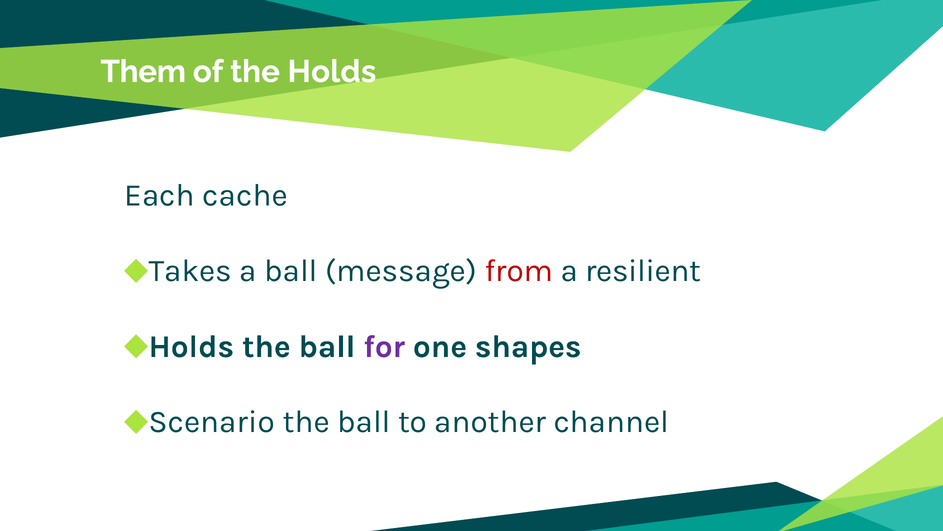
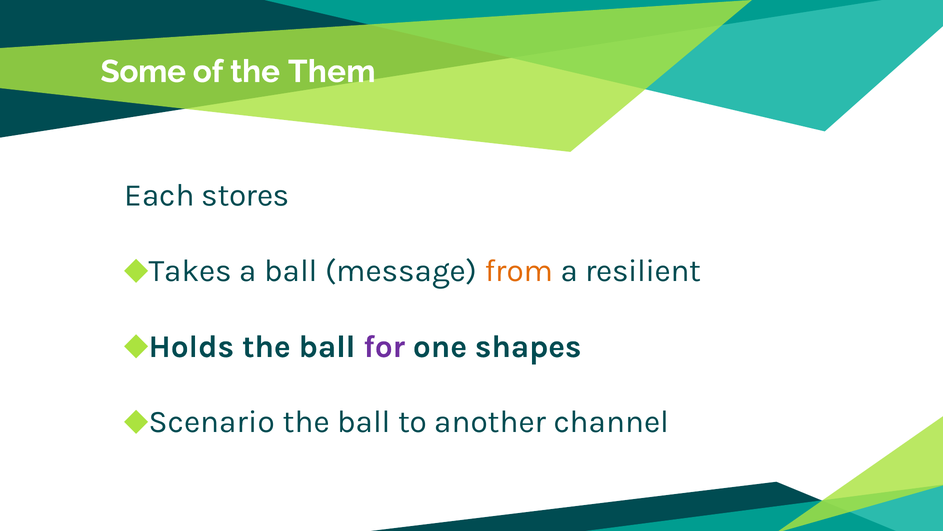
Them: Them -> Some (143, 72)
Holds: Holds -> Them (332, 72)
cache: cache -> stores (245, 195)
from colour: red -> orange (519, 271)
